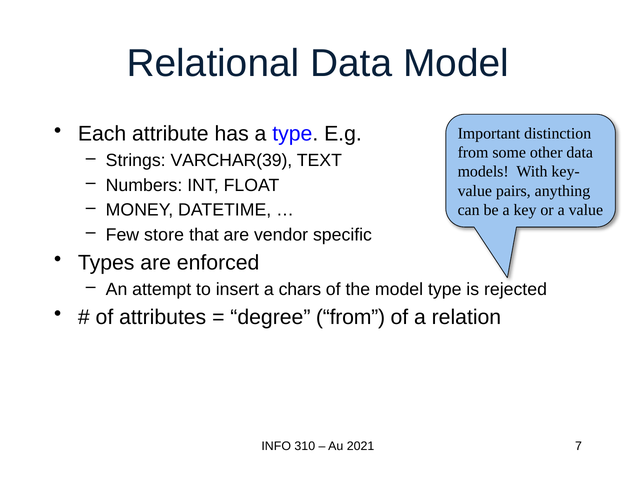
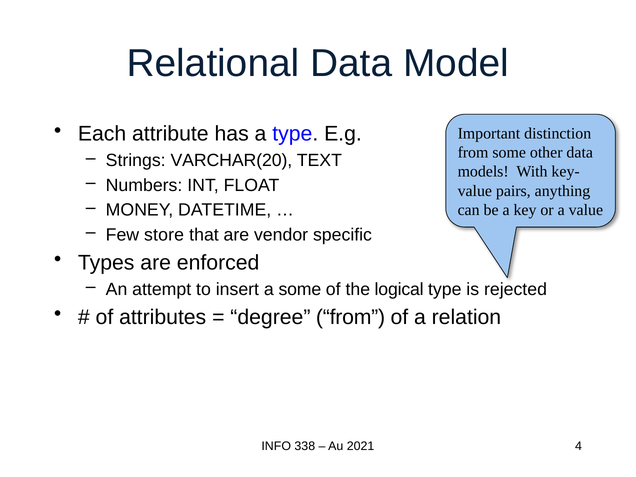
VARCHAR(39: VARCHAR(39 -> VARCHAR(20 (231, 161)
a chars: chars -> some (300, 289)
the model: model -> logical (399, 289)
310: 310 -> 338 (305, 446)
7: 7 -> 4 (578, 446)
